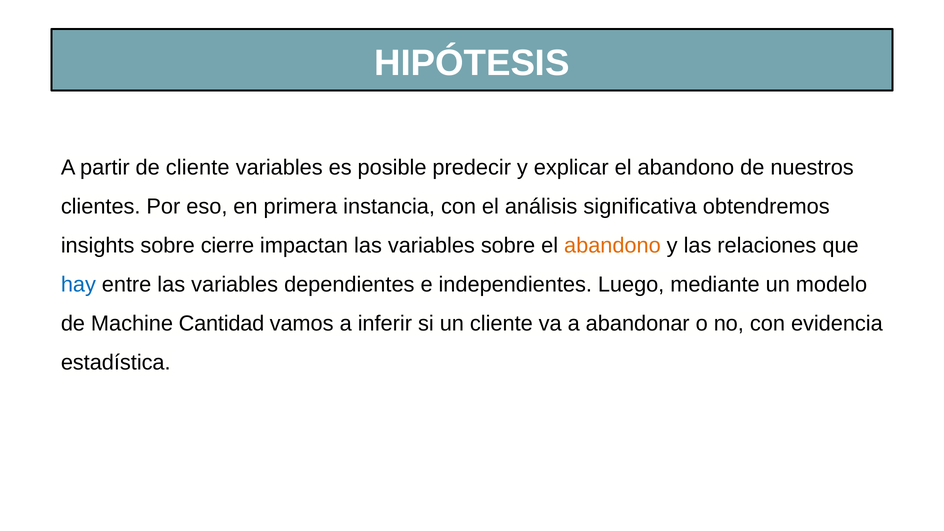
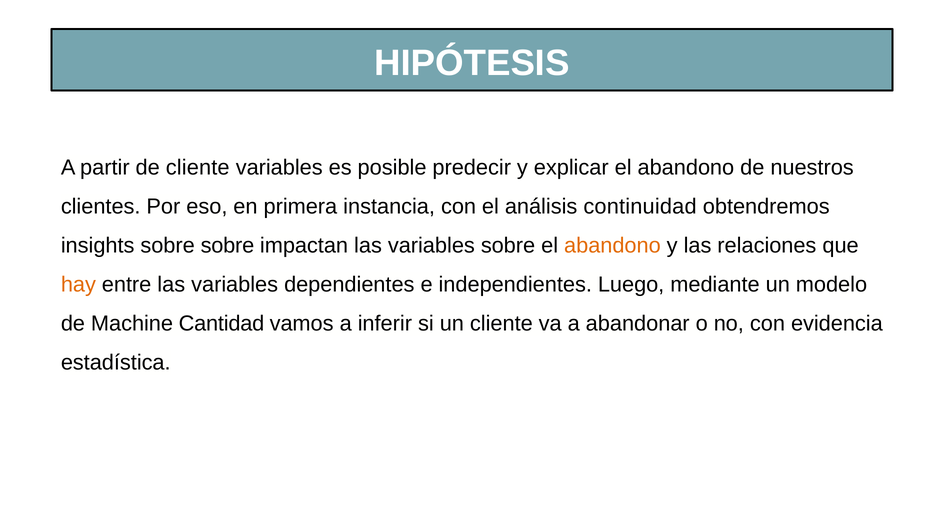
significativa: significativa -> continuidad (640, 206)
sobre cierre: cierre -> sobre (227, 245)
hay colour: blue -> orange (78, 285)
